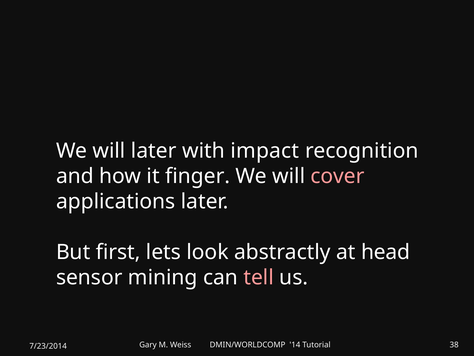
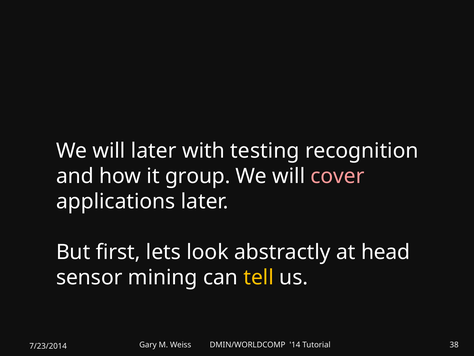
impact: impact -> testing (265, 151)
finger: finger -> group (198, 176)
tell colour: pink -> yellow (259, 277)
